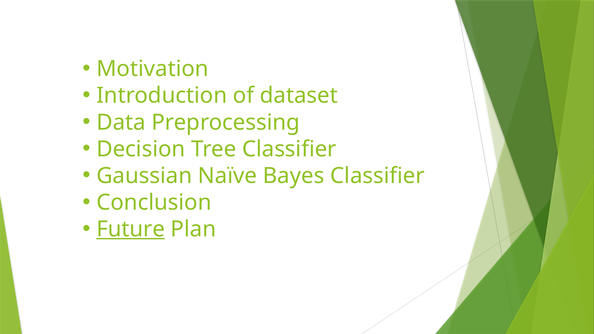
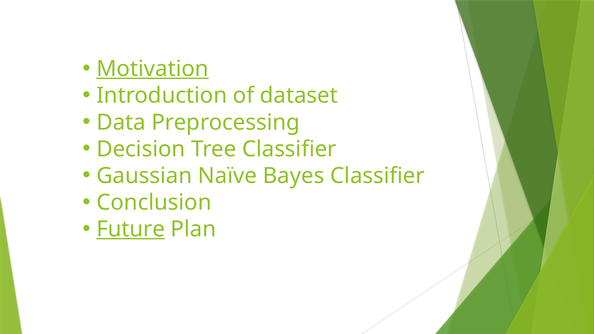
Motivation underline: none -> present (153, 69)
